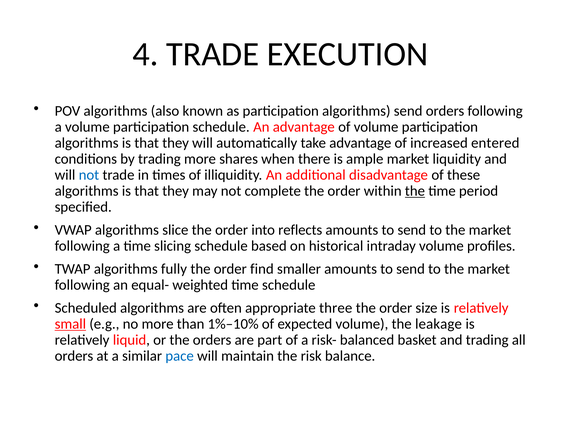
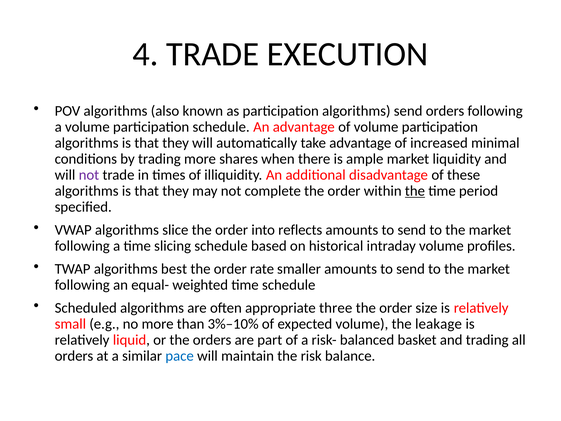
entered: entered -> minimal (495, 143)
not colour: blue -> purple (89, 175)
fully: fully -> best (174, 269)
find: find -> rate (262, 269)
small underline: present -> none (70, 324)
1%–10%: 1%–10% -> 3%–10% (233, 324)
